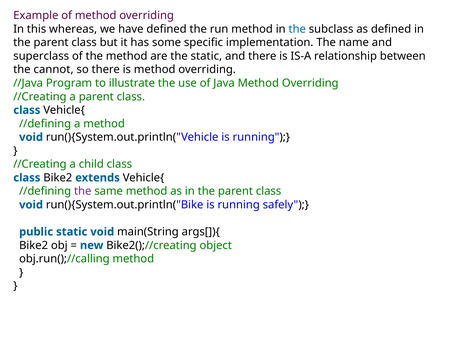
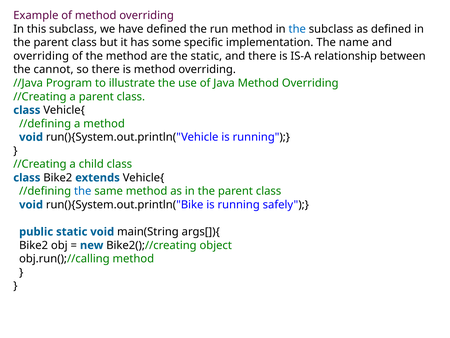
this whereas: whereas -> subclass (73, 29)
superclass: superclass -> overriding (41, 56)
the colour: purple -> blue (83, 191)
